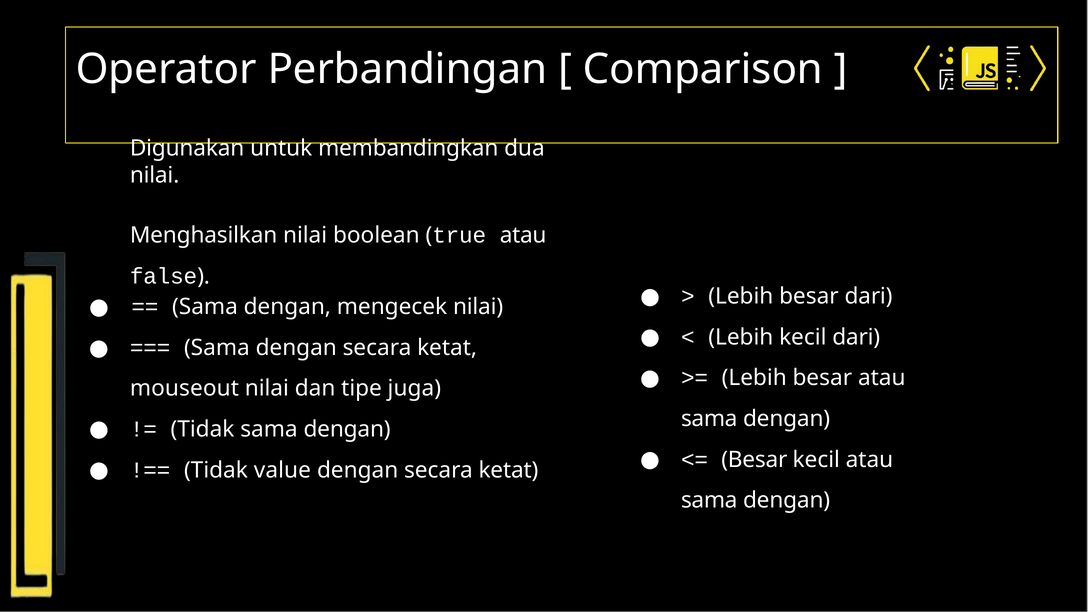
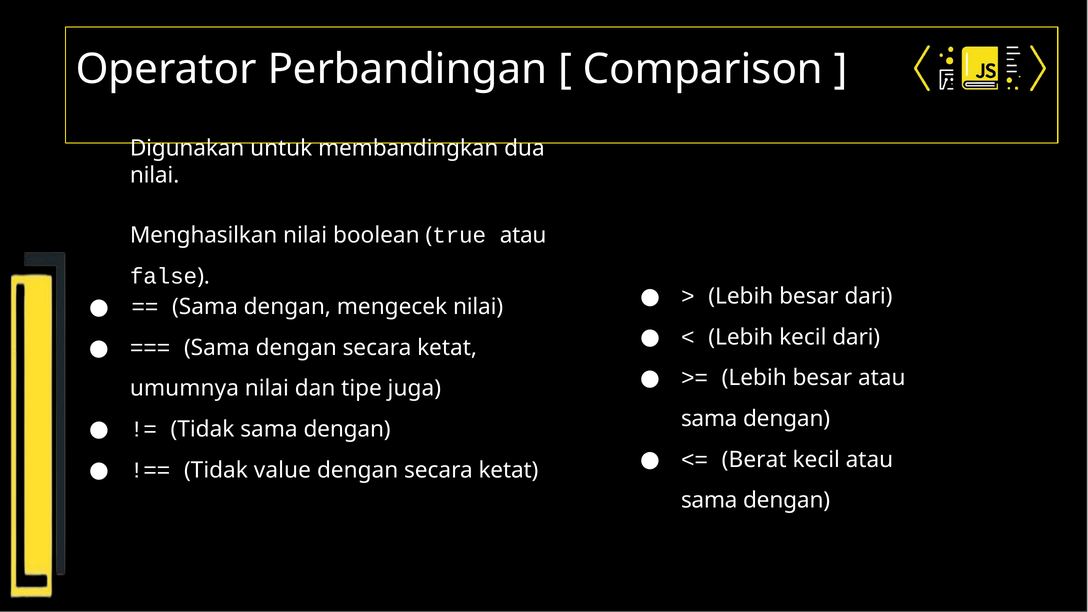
mouseout: mouseout -> umumnya (184, 388)
Besar: Besar -> Berat (754, 460)
